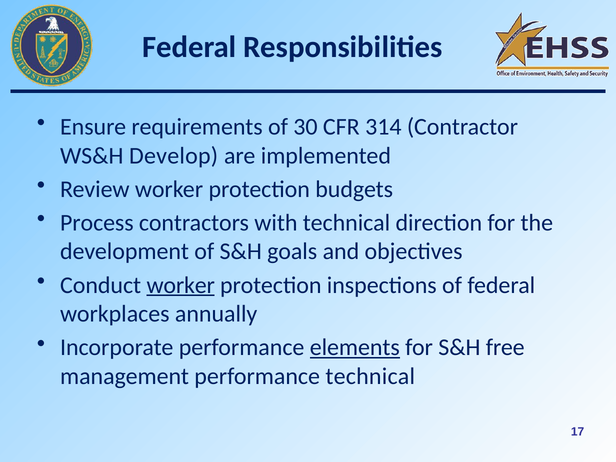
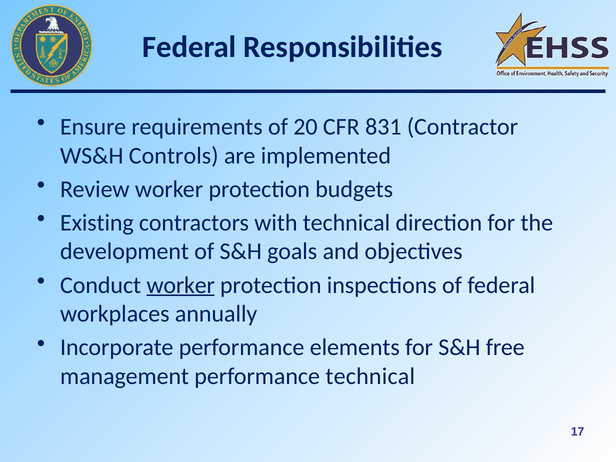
30: 30 -> 20 (305, 127)
314: 314 -> 831 (383, 127)
Develop: Develop -> Controls (174, 156)
Process: Process -> Existing (97, 223)
elements underline: present -> none (355, 347)
